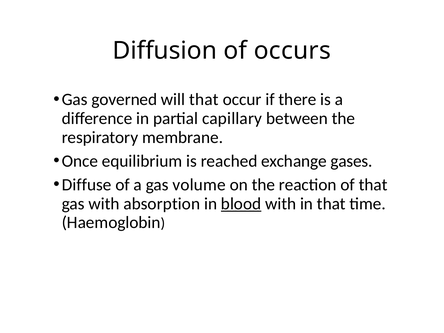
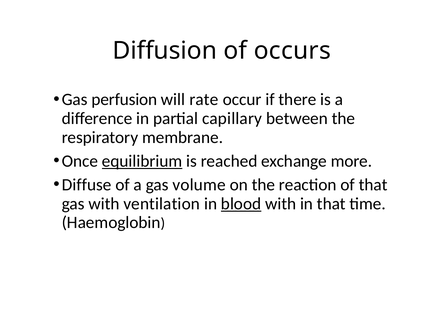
governed: governed -> perfusion (124, 99)
will that: that -> rate (204, 99)
equilibrium underline: none -> present (142, 161)
gases: gases -> more (351, 161)
absorption: absorption -> ventilation (162, 204)
